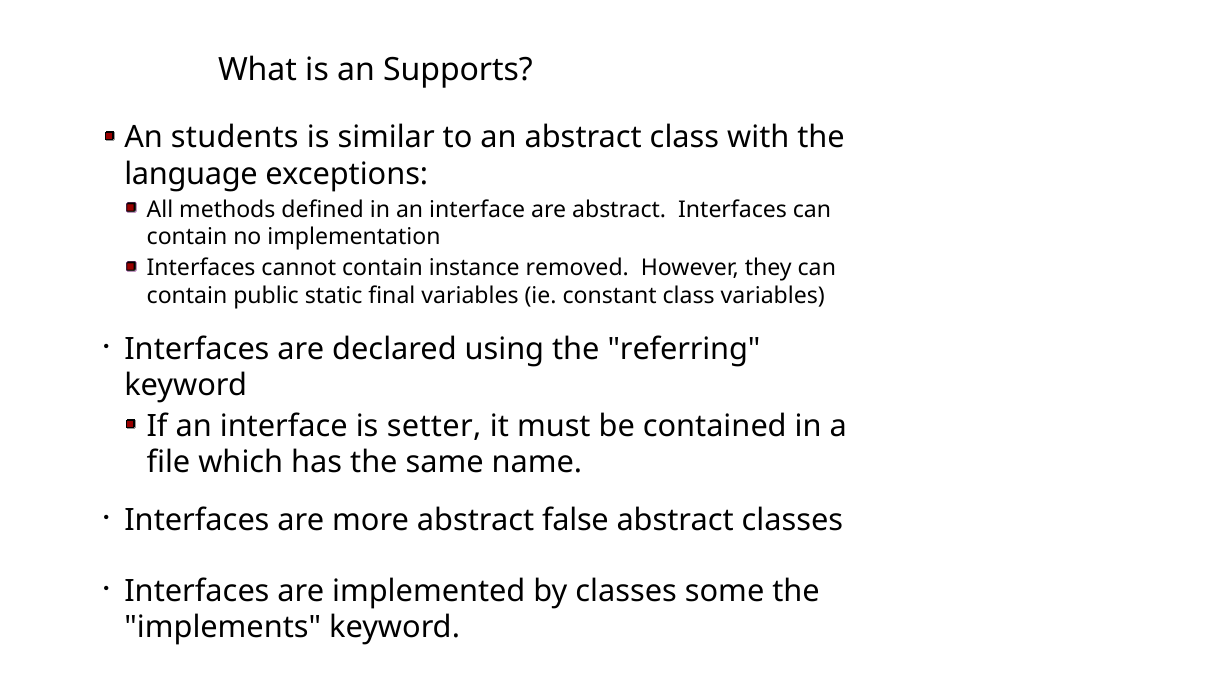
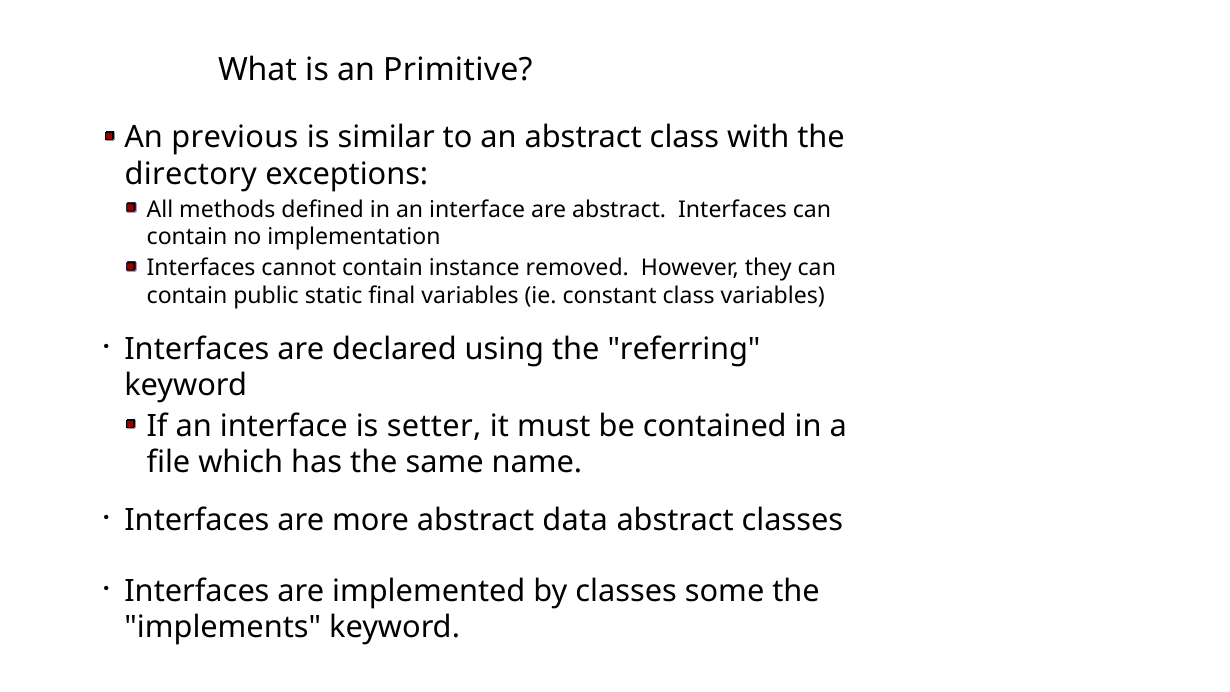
Supports: Supports -> Primitive (458, 70)
students: students -> previous (235, 138)
language: language -> directory (191, 175)
false: false -> data (575, 520)
